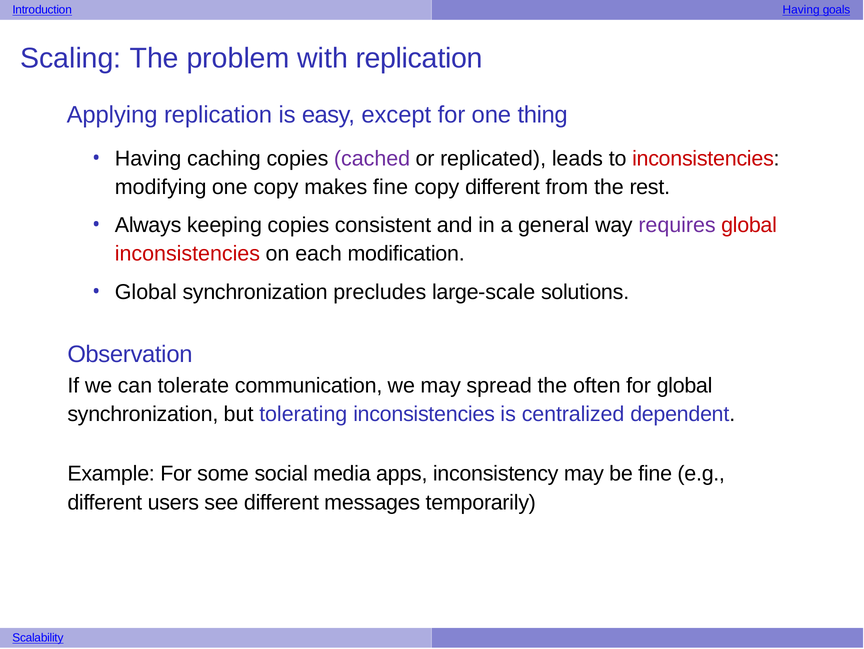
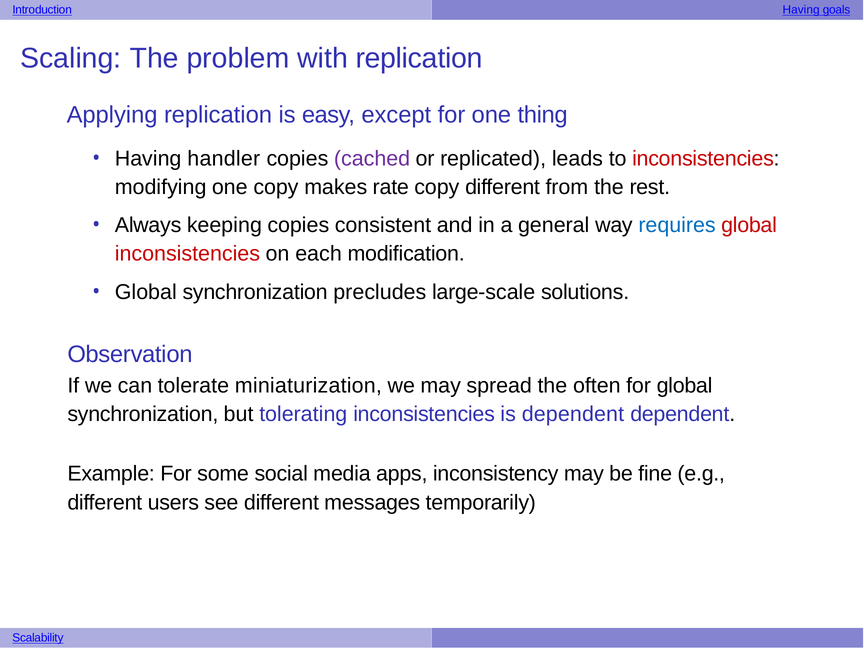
caching: caching -> handler (224, 158)
makes fine: fine -> rate (391, 187)
requires colour: purple -> blue (677, 225)
communication: communication -> miniaturization (308, 385)
is centralized: centralized -> dependent (573, 414)
